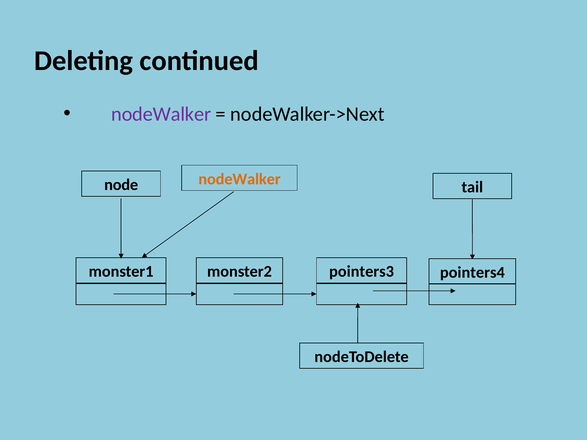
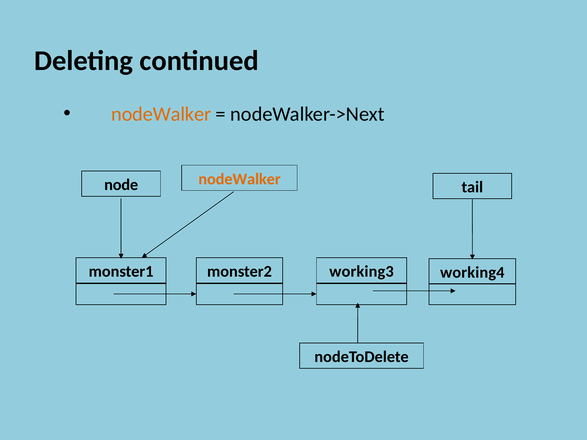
nodeWalker colour: purple -> orange (161, 114)
pointers3: pointers3 -> working3 (361, 272)
pointers4: pointers4 -> working4 (472, 273)
